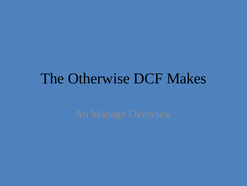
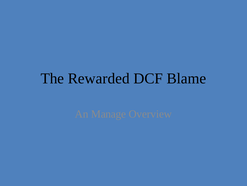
Otherwise: Otherwise -> Rewarded (99, 78)
Makes: Makes -> Blame (186, 78)
